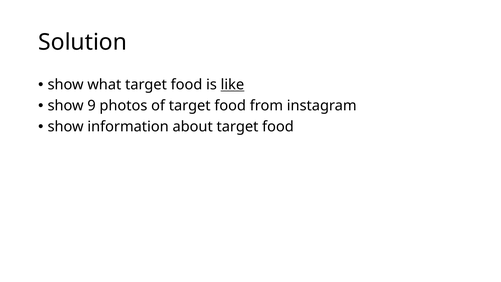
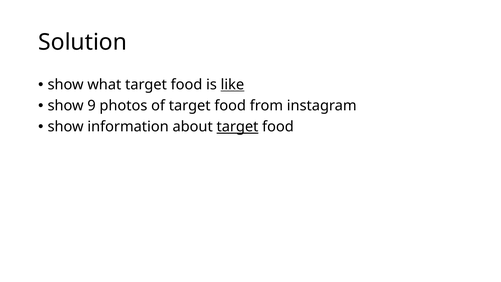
target underline: none -> present (237, 127)
